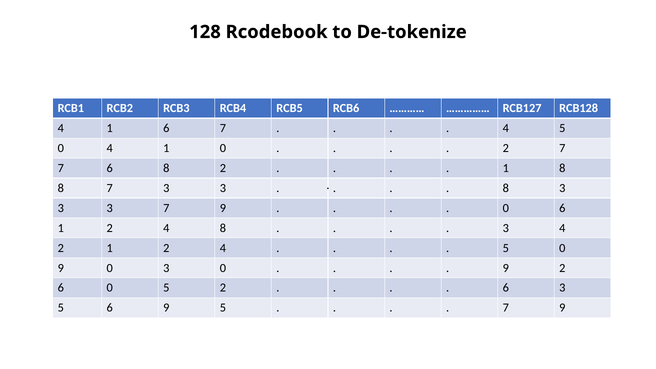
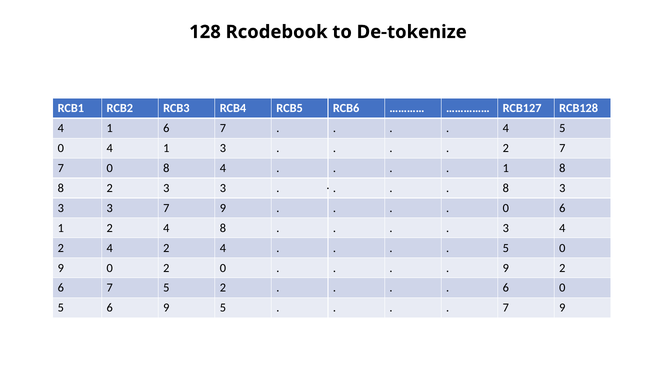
1 0: 0 -> 3 (223, 148)
7 6: 6 -> 0 (110, 168)
8 2: 2 -> 4 (223, 168)
8 7: 7 -> 2 (110, 188)
1: 1 -> 4 (110, 248)
0 3: 3 -> 2 (166, 268)
0: 0 -> 7 (110, 288)
6 3: 3 -> 0 (562, 288)
